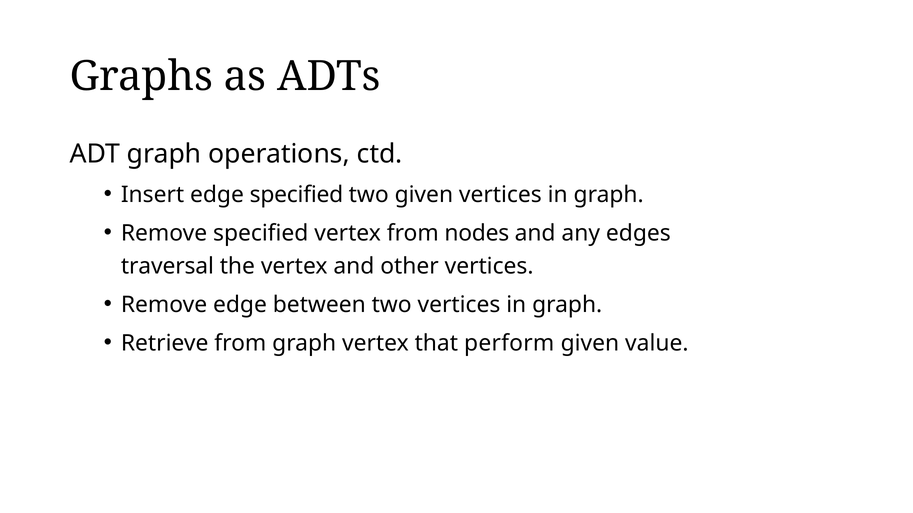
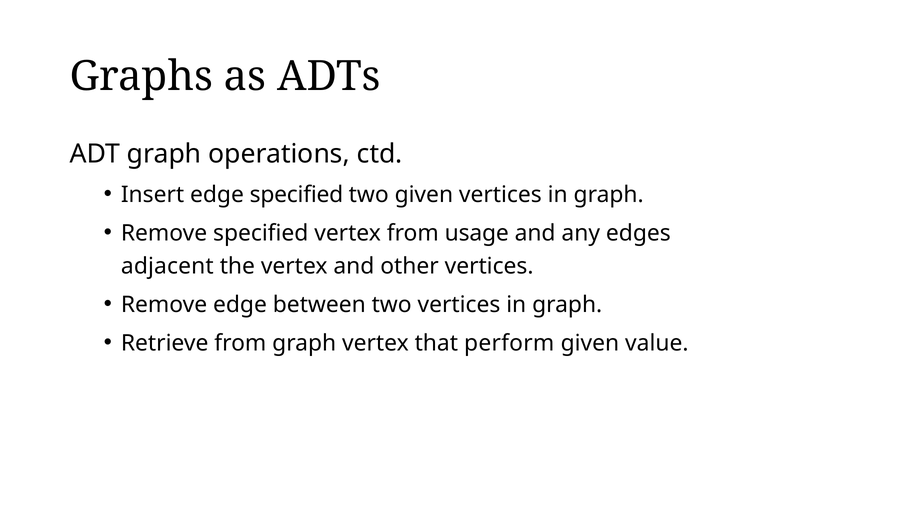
nodes: nodes -> usage (477, 233)
traversal: traversal -> adjacent (167, 266)
